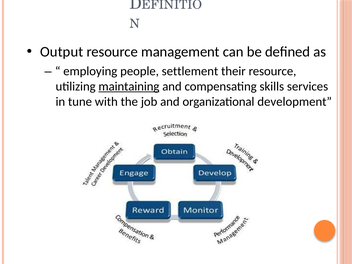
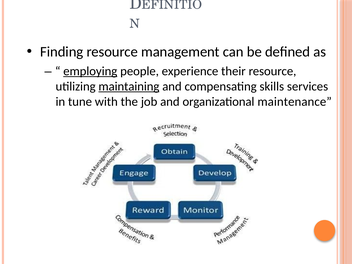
Output: Output -> Finding (62, 52)
employing underline: none -> present (90, 71)
settlement: settlement -> experience (190, 71)
development: development -> maintenance (295, 102)
